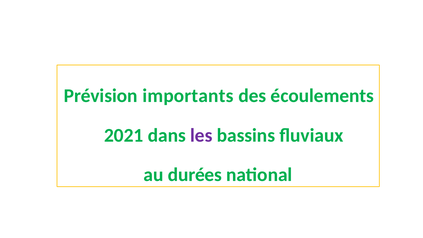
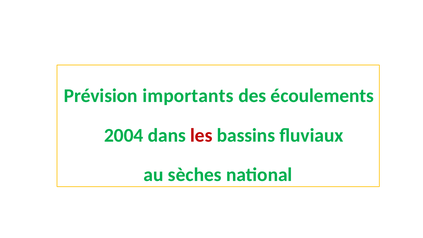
2021: 2021 -> 2004 (124, 135)
les colour: purple -> red (201, 135)
durées: durées -> sèches (195, 175)
